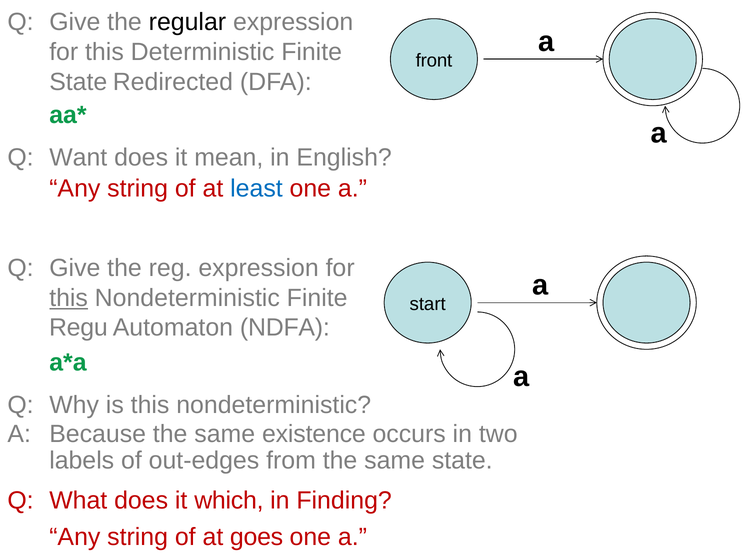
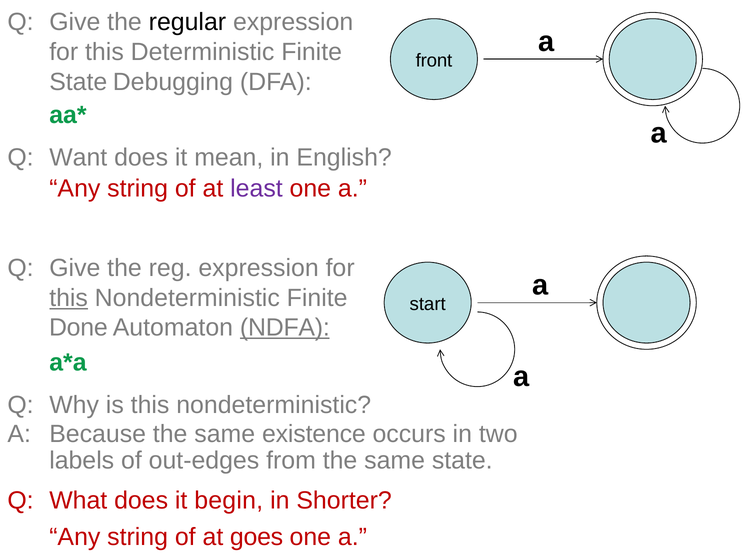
Redirected: Redirected -> Debugging (173, 82)
least colour: blue -> purple (256, 188)
Regu: Regu -> Done (78, 327)
NDFA underline: none -> present (285, 327)
which: which -> begin (229, 500)
Finding: Finding -> Shorter (344, 500)
